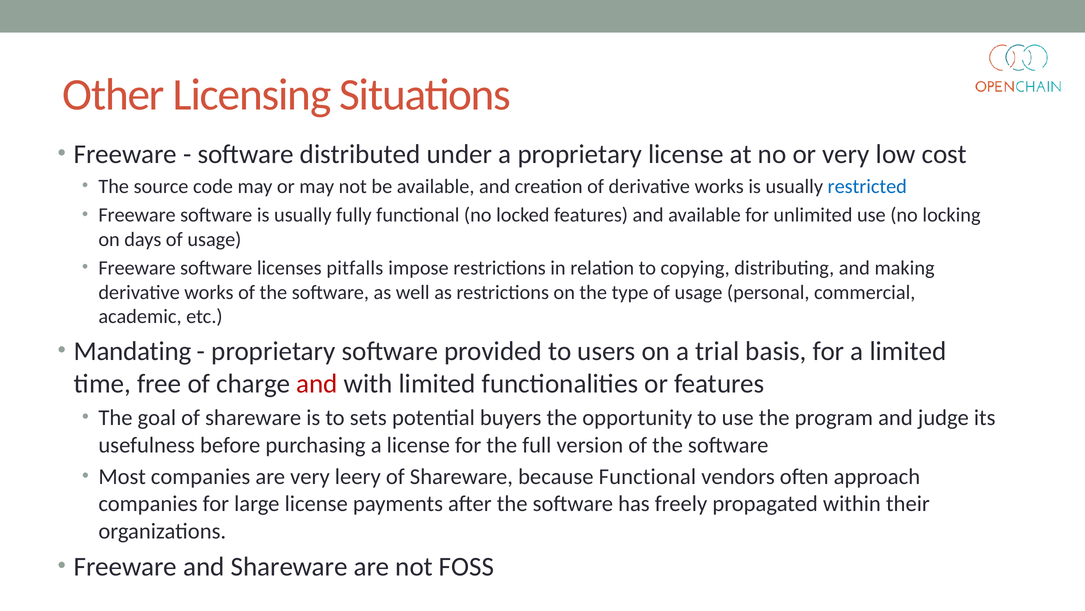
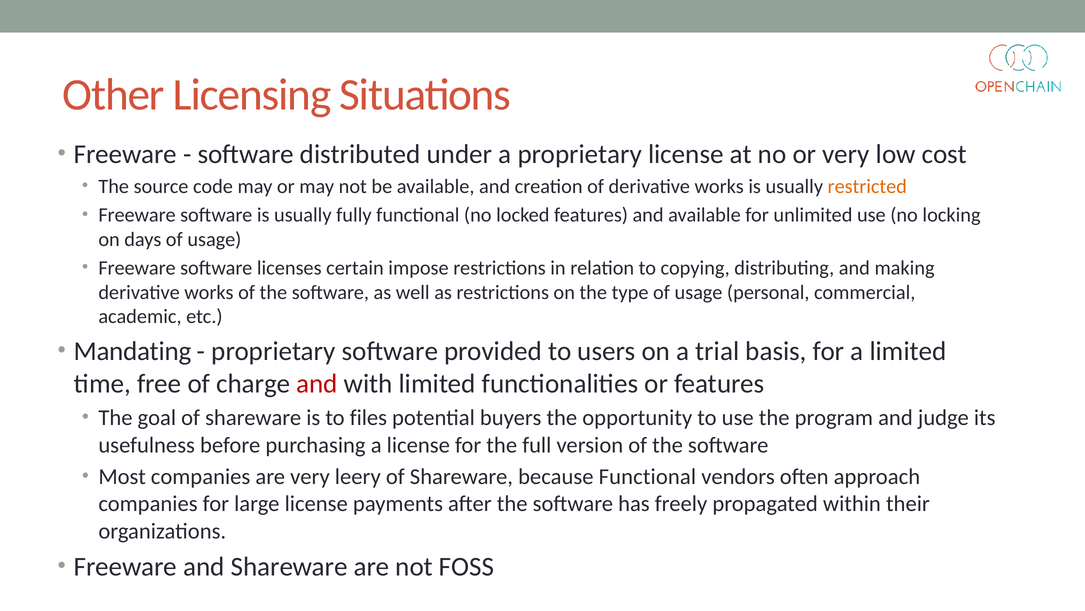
restricted colour: blue -> orange (867, 186)
pitfalls: pitfalls -> certain (355, 268)
sets: sets -> files (368, 417)
